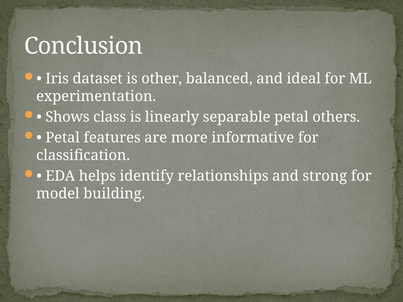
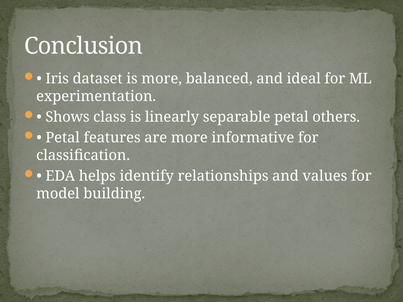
is other: other -> more (162, 79)
strong: strong -> values (325, 176)
